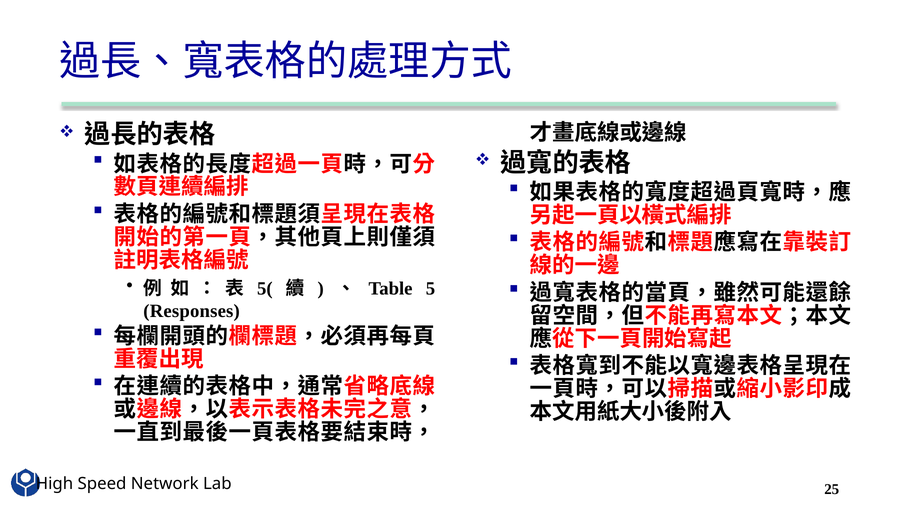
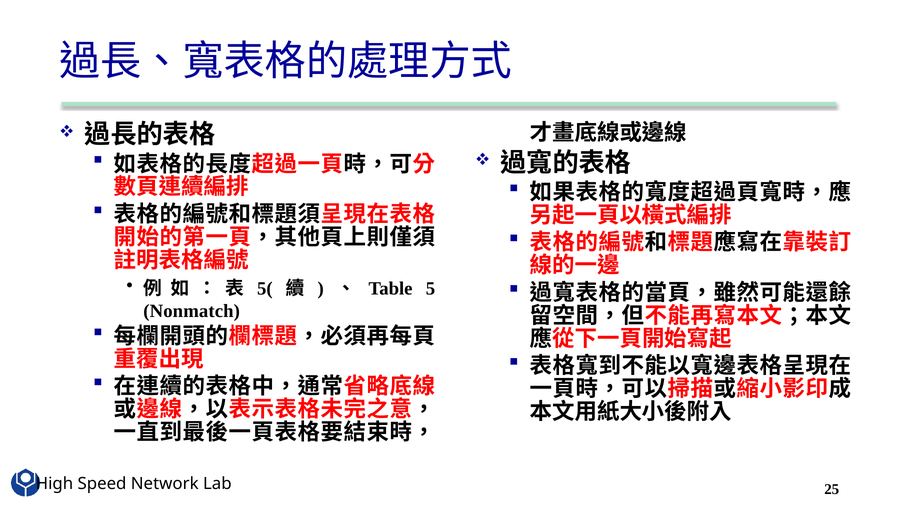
Responses: Responses -> Nonmatch (192, 311)
